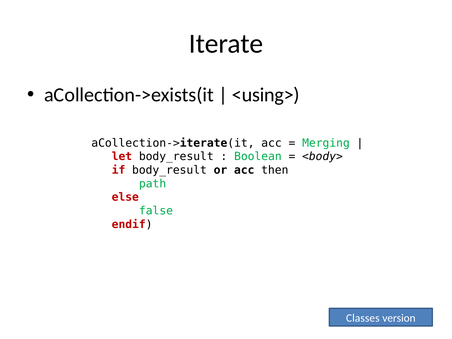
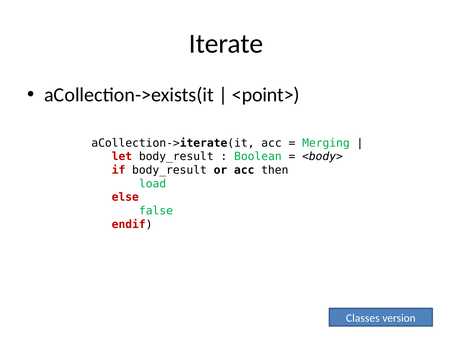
<using>: <using> -> <point> (266, 95)
path: path -> load (153, 184)
